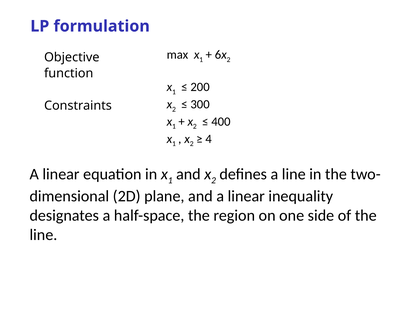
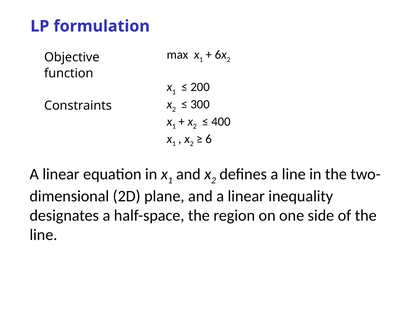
4: 4 -> 6 (209, 139)
